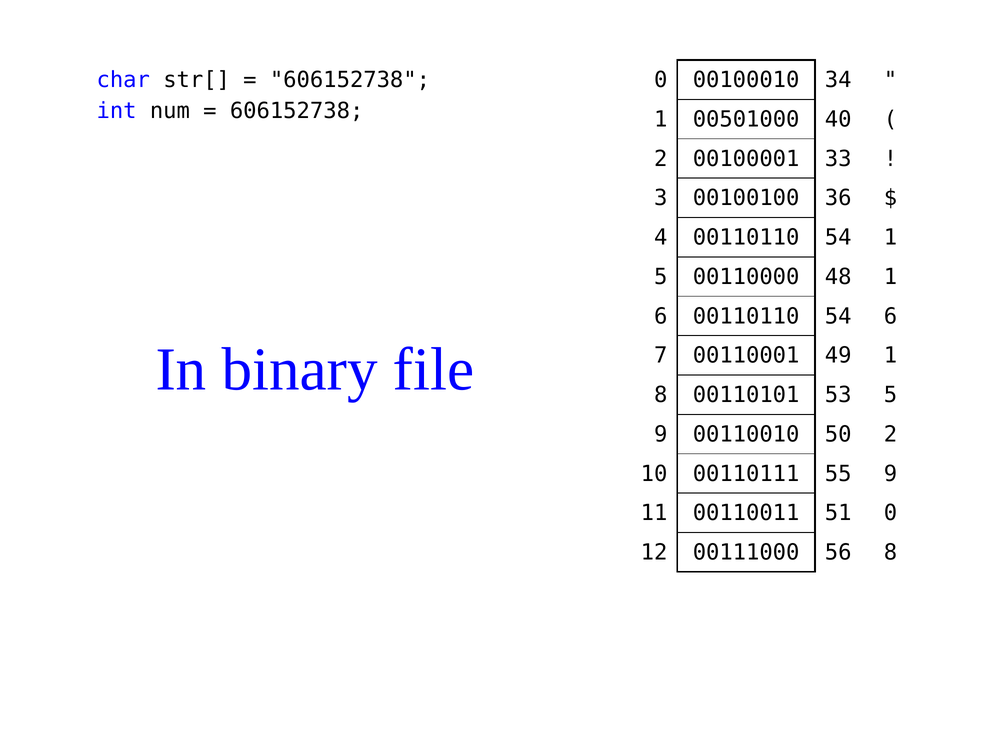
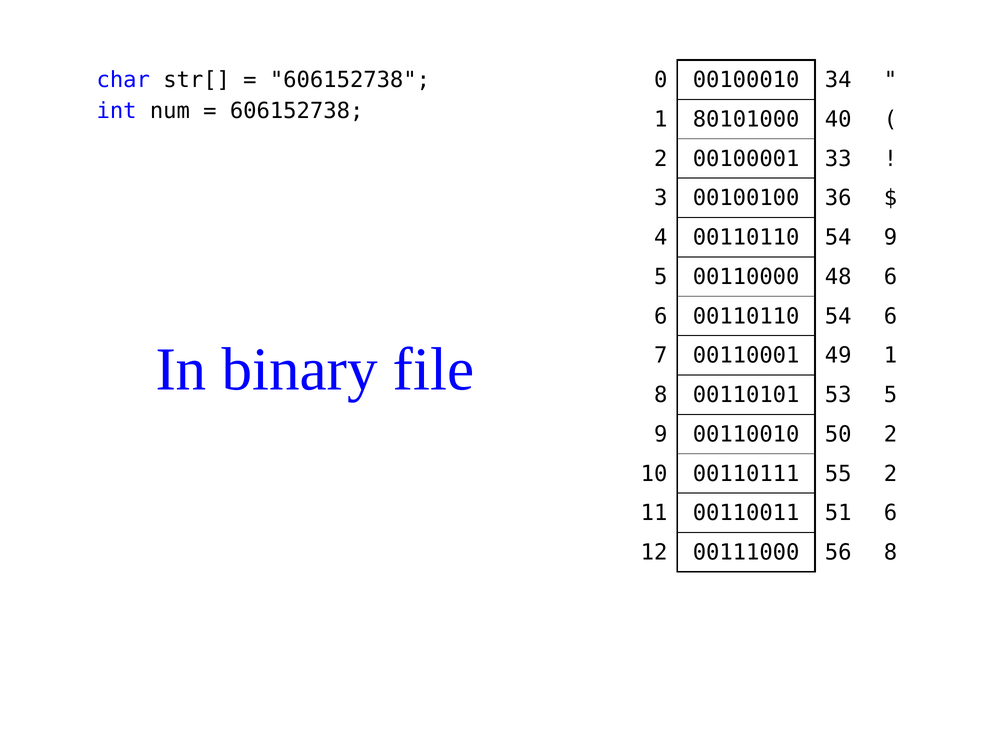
00501000: 00501000 -> 80101000 (746, 119)
54 1: 1 -> 9 (891, 238)
48 1: 1 -> 6 (891, 277)
55 9: 9 -> 2 (891, 474)
51 0: 0 -> 6 (891, 513)
